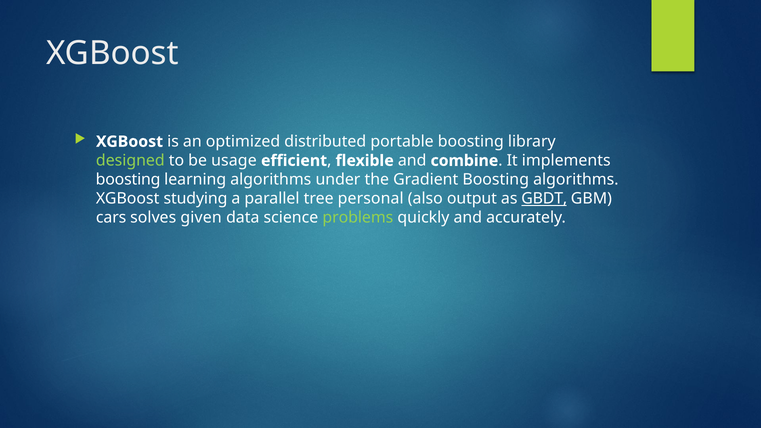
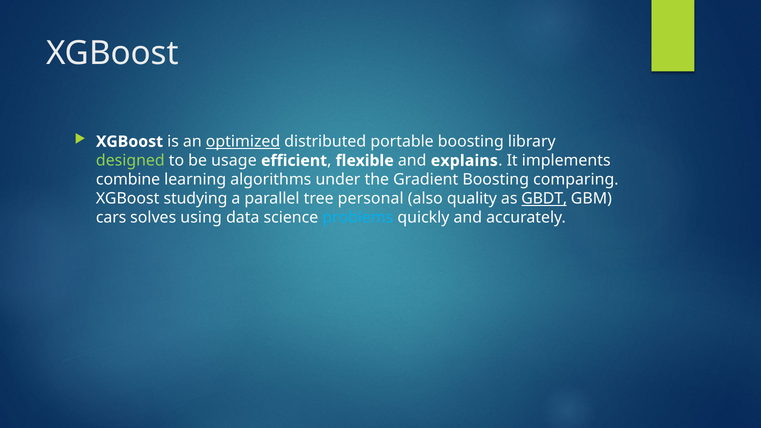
optimized underline: none -> present (243, 142)
combine: combine -> explains (464, 161)
boosting: boosting -> combine (128, 180)
Boosting algorithms: algorithms -> comparing (576, 180)
output: output -> quality (472, 199)
given: given -> using (201, 218)
problems colour: light green -> light blue (358, 218)
